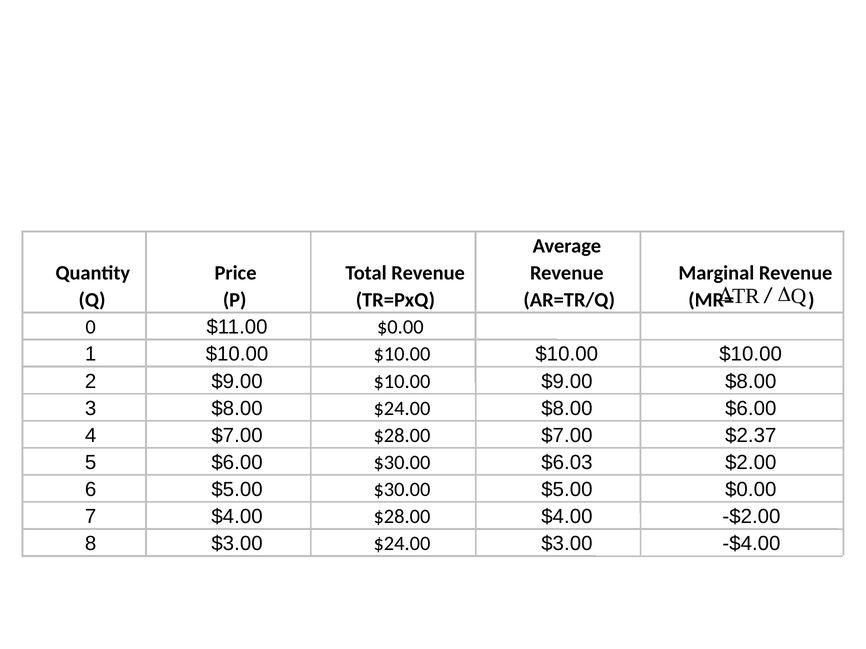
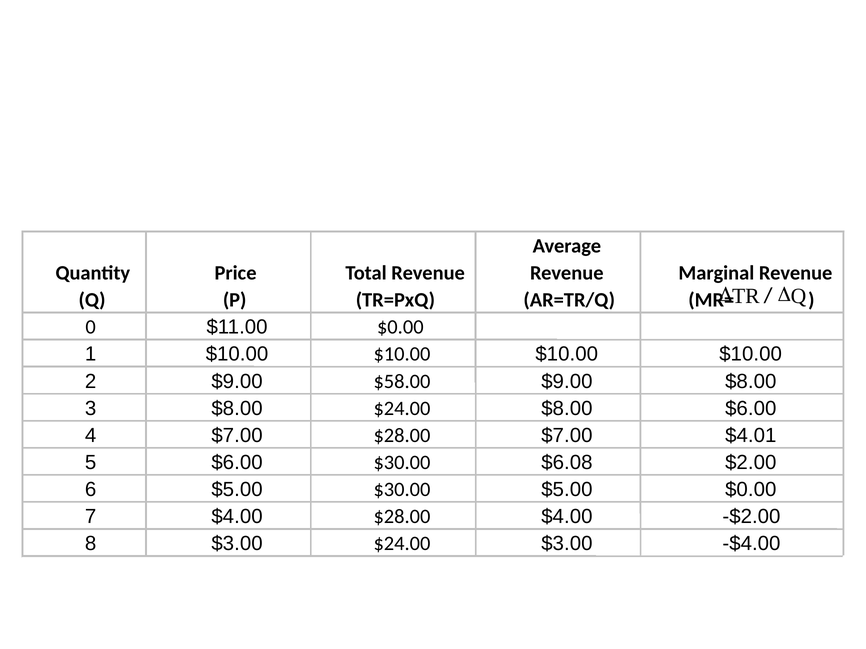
$9.00 $10.00: $10.00 -> $58.00 (402, 382)
$2.37: $2.37 -> $4.01 (751, 436)
$6.03: $6.03 -> $6.08 (567, 463)
